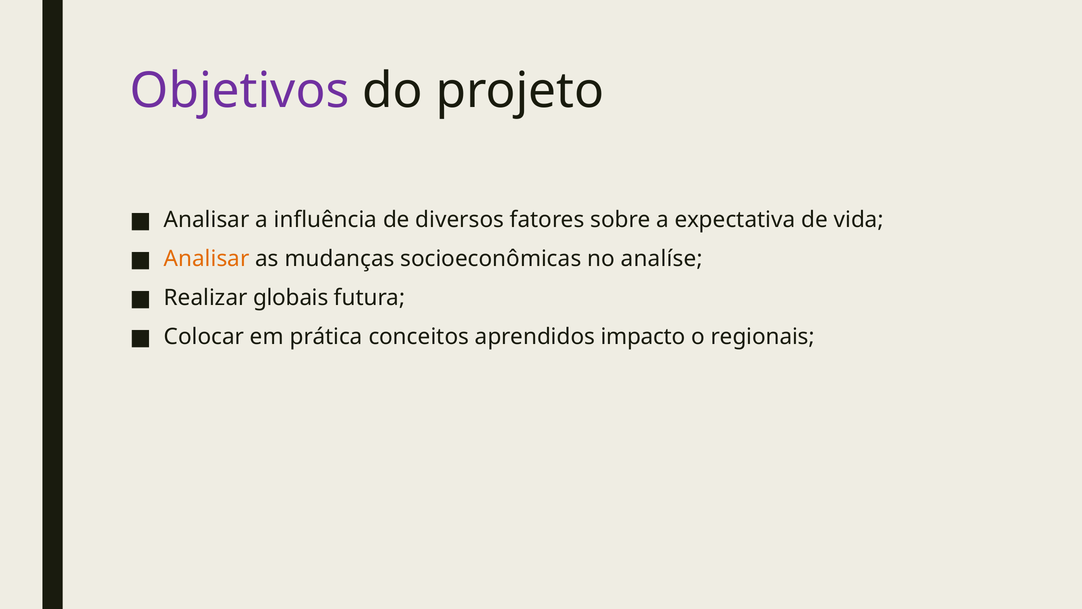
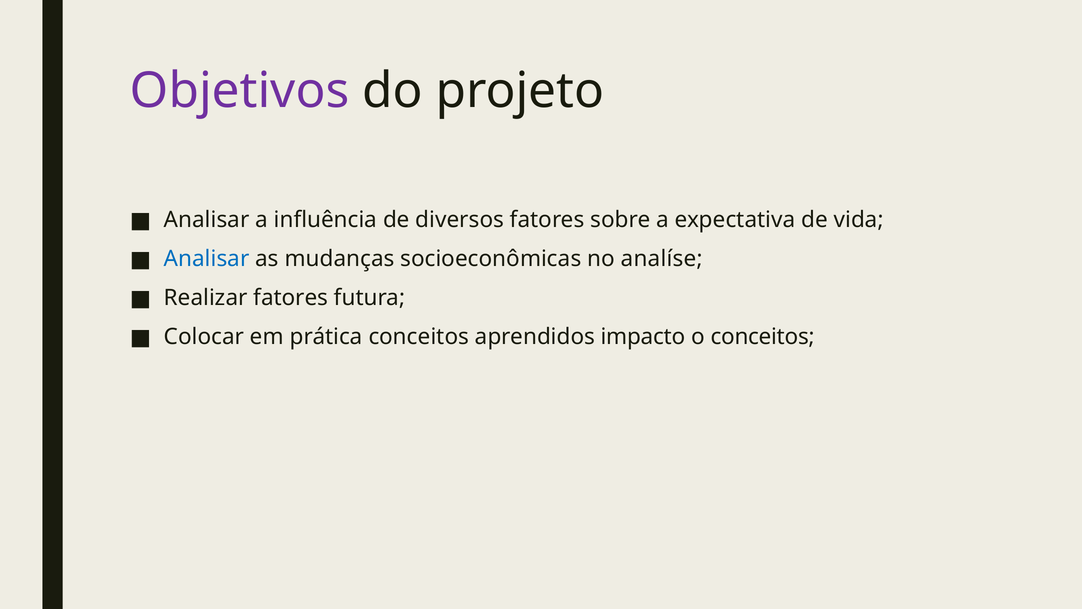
Analisar colour: orange -> blue (207, 259)
Realizar globais: globais -> fatores (291, 298)
o regionais: regionais -> conceitos (763, 337)
